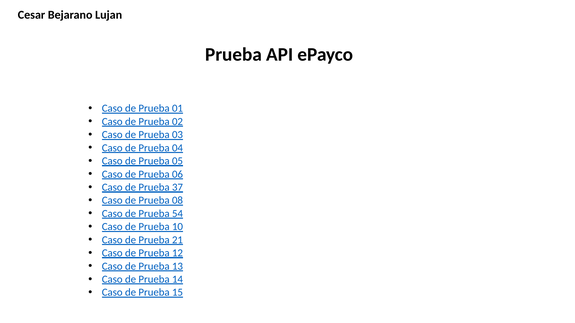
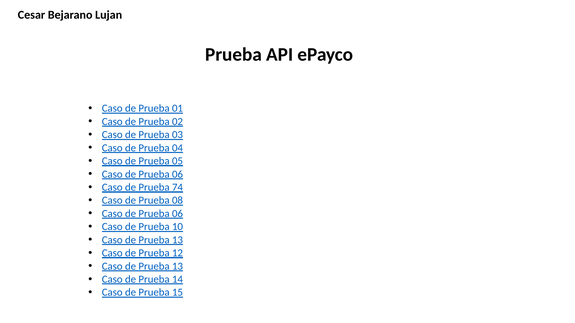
37: 37 -> 74 (177, 188)
54: 54 -> 06 (177, 214)
21: 21 -> 13 (177, 240)
